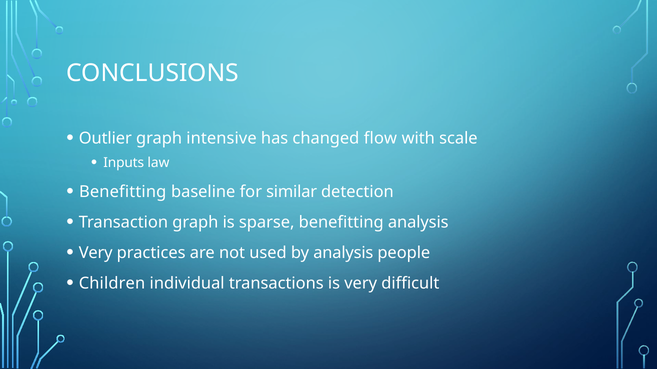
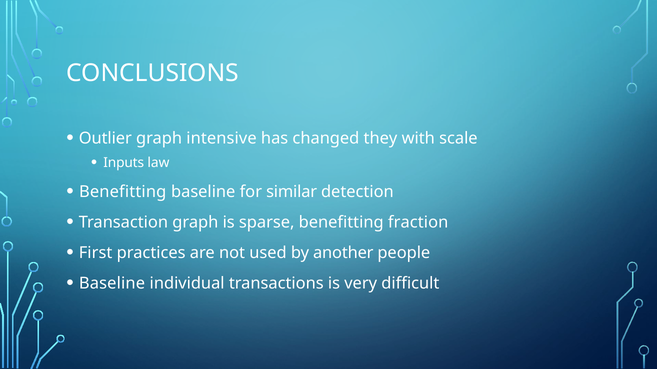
flow: flow -> they (380, 139)
benefitting analysis: analysis -> fraction (418, 223)
Very: Very -> First (96, 253)
by analysis: analysis -> another (343, 253)
Children: Children -> Baseline (112, 284)
